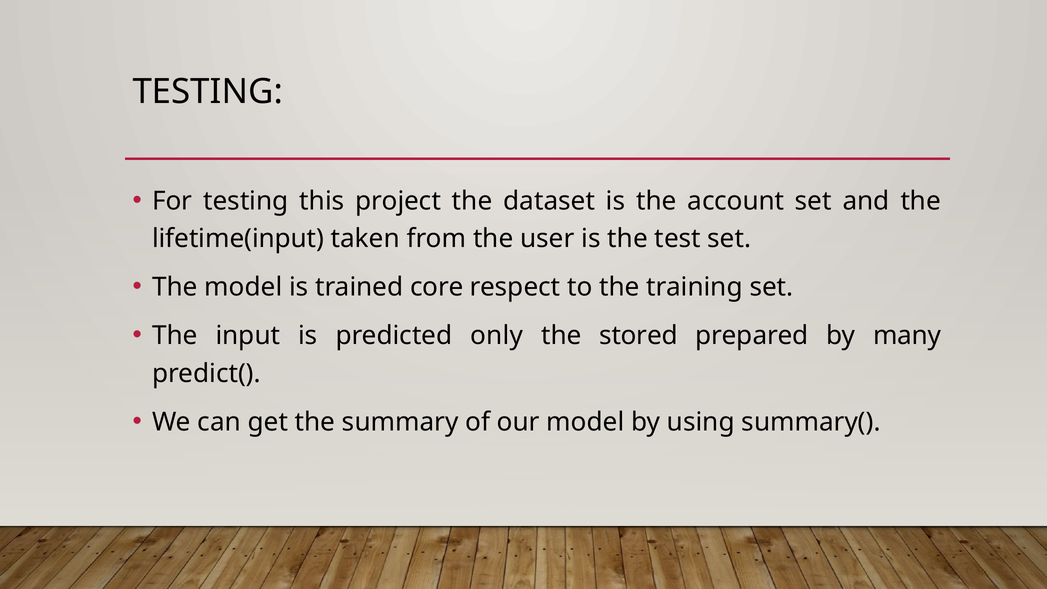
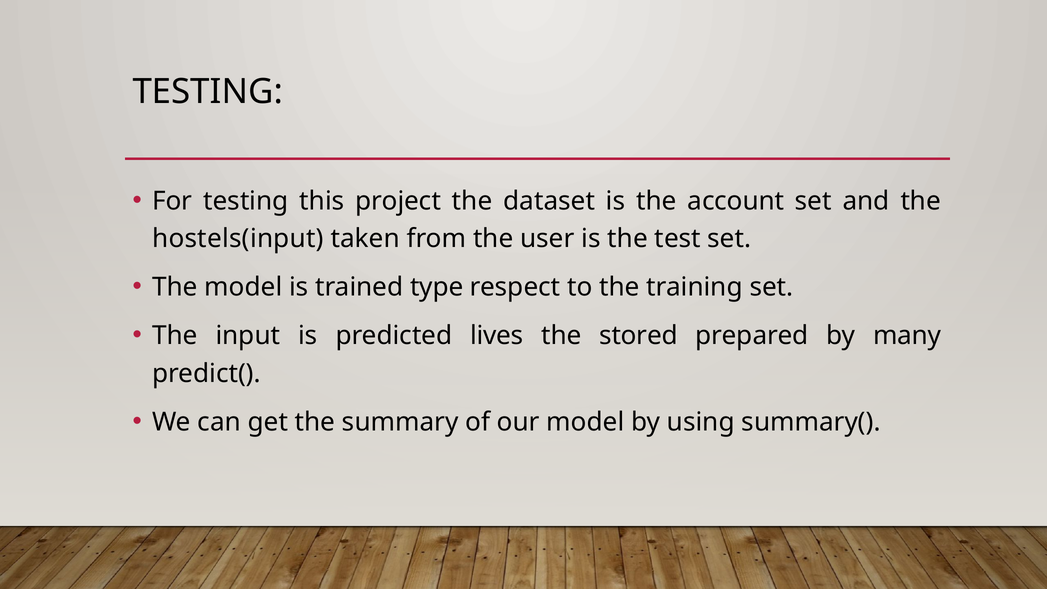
lifetime(input: lifetime(input -> hostels(input (238, 239)
core: core -> type (437, 287)
only: only -> lives (497, 336)
